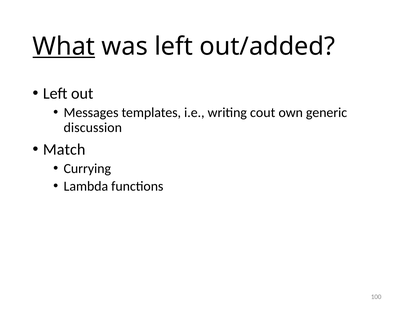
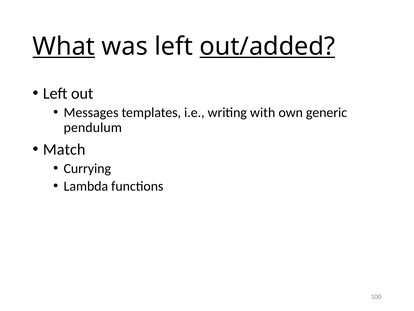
out/added underline: none -> present (267, 46)
cout: cout -> with (263, 112)
discussion: discussion -> pendulum (93, 127)
